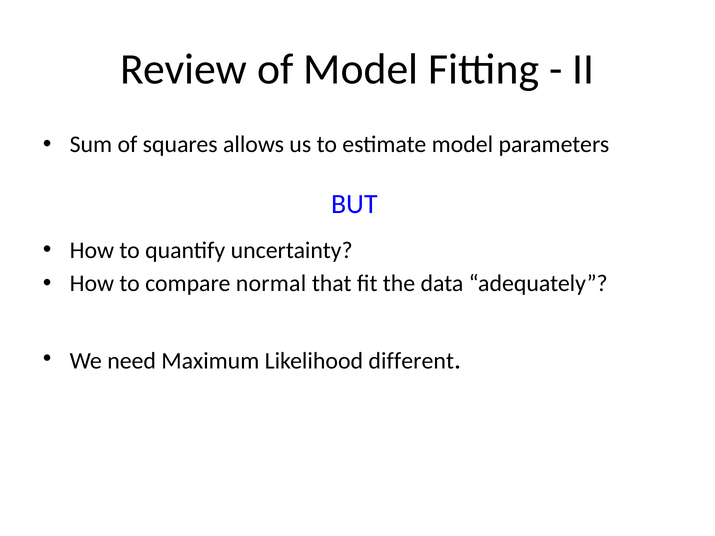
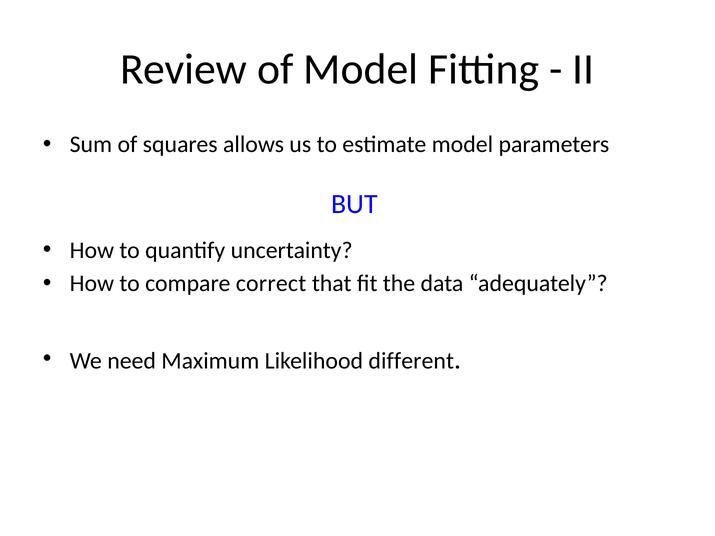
normal: normal -> correct (271, 284)
